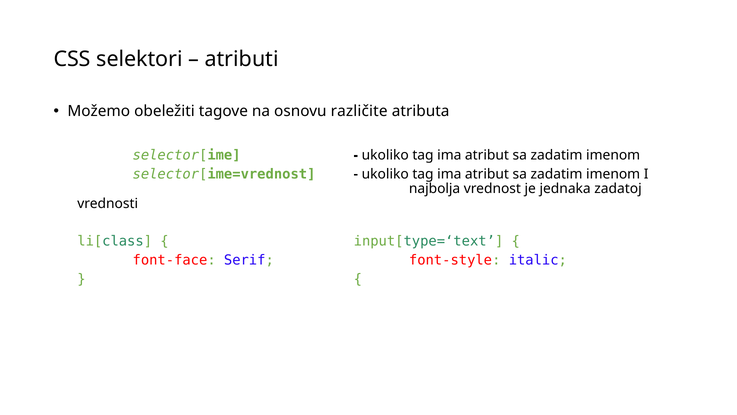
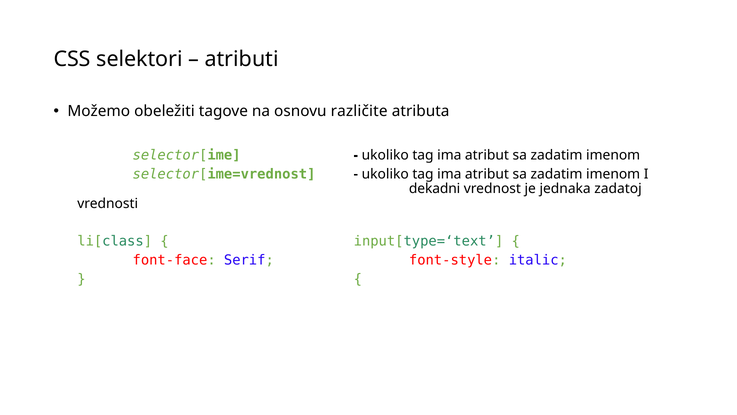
najbolja: najbolja -> dekadni (435, 189)
